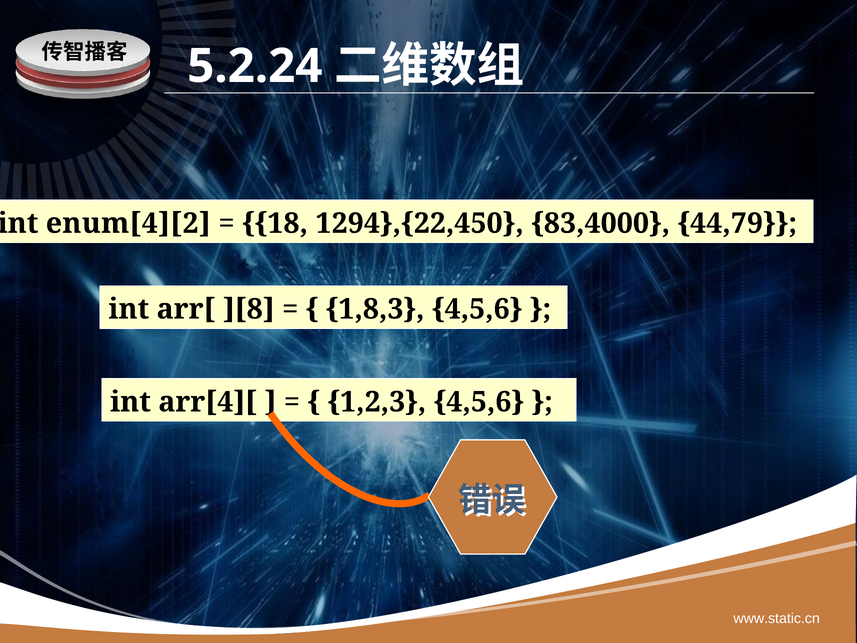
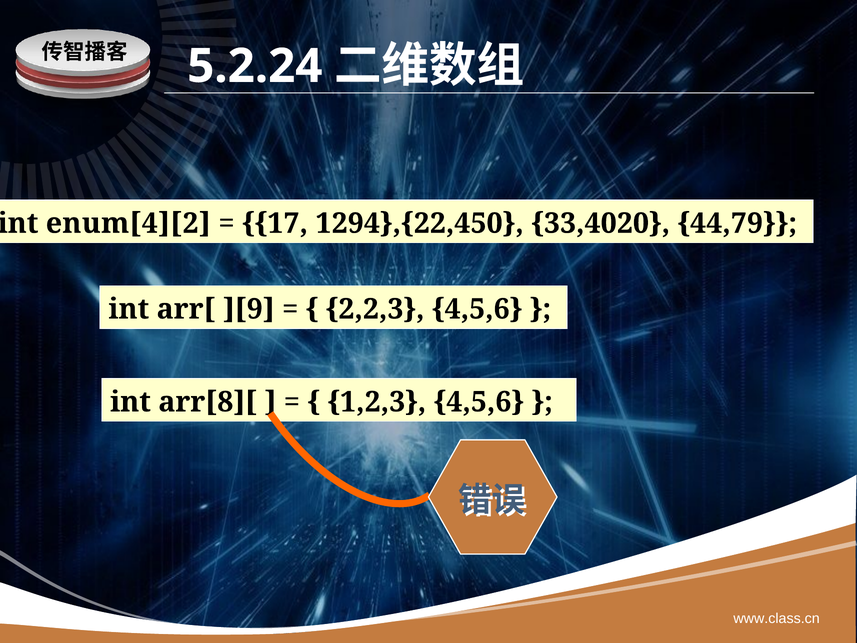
18: 18 -> 17 (275, 223)
83,4000: 83,4000 -> 33,4020 (601, 223)
][8: ][8 -> ][9 (249, 309)
1,8,3: 1,8,3 -> 2,2,3 (375, 309)
arr[4][: arr[4][ -> arr[8][ (208, 402)
www.static.cn: www.static.cn -> www.class.cn (777, 618)
